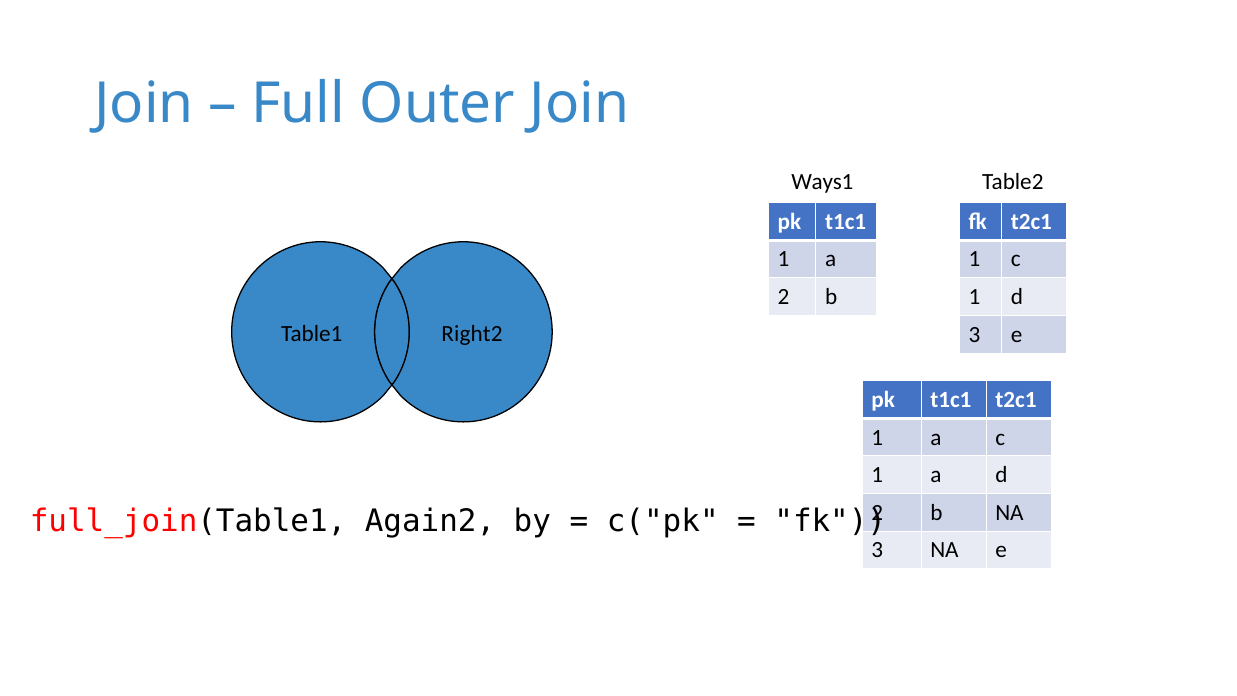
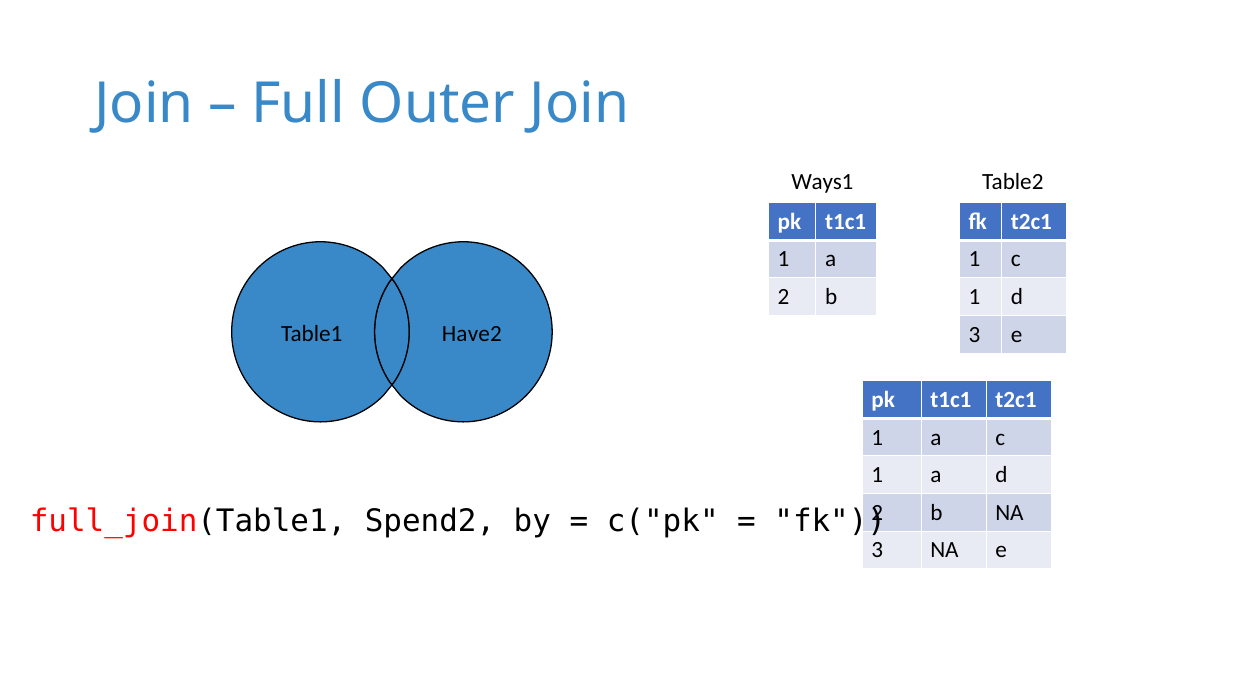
Right2: Right2 -> Have2 (472, 333)
Again2: Again2 -> Spend2 (430, 521)
